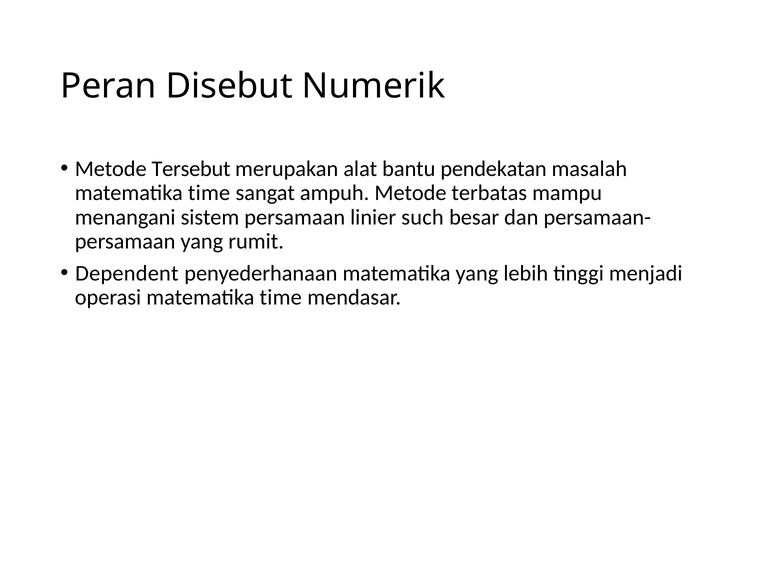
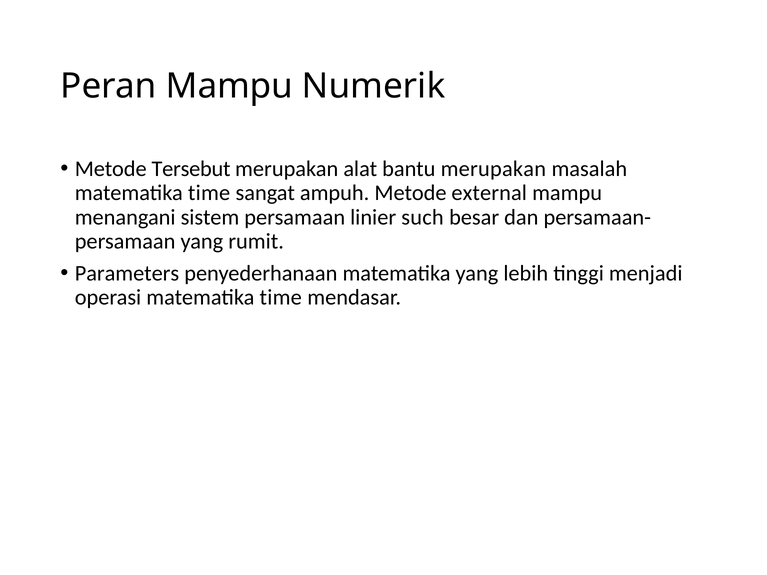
Peran Disebut: Disebut -> Mampu (229, 86)
bantu pendekatan: pendekatan -> merupakan (493, 169)
terbatas: terbatas -> external (489, 193)
Dependent: Dependent -> Parameters (127, 274)
